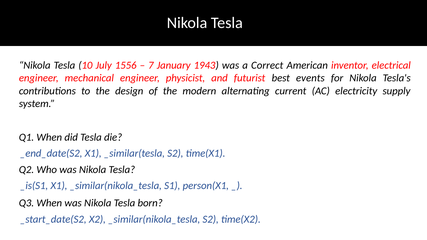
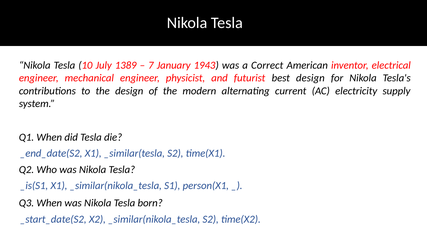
1556: 1556 -> 1389 (126, 65)
best events: events -> design (310, 78)
